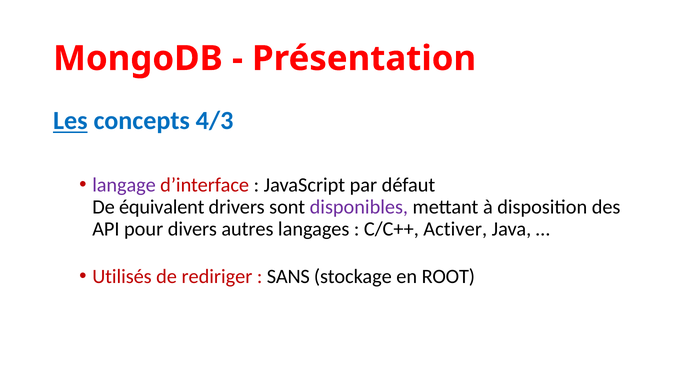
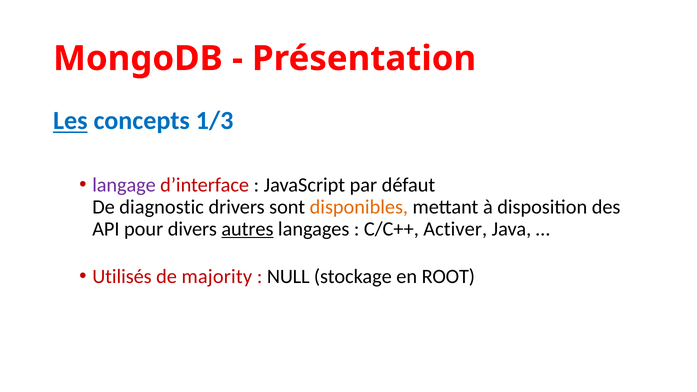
4/3: 4/3 -> 1/3 (215, 121)
équivalent: équivalent -> diagnostic (162, 207)
disponibles colour: purple -> orange (359, 207)
autres underline: none -> present (247, 229)
rediriger: rediriger -> majority (217, 276)
SANS: SANS -> NULL (288, 276)
